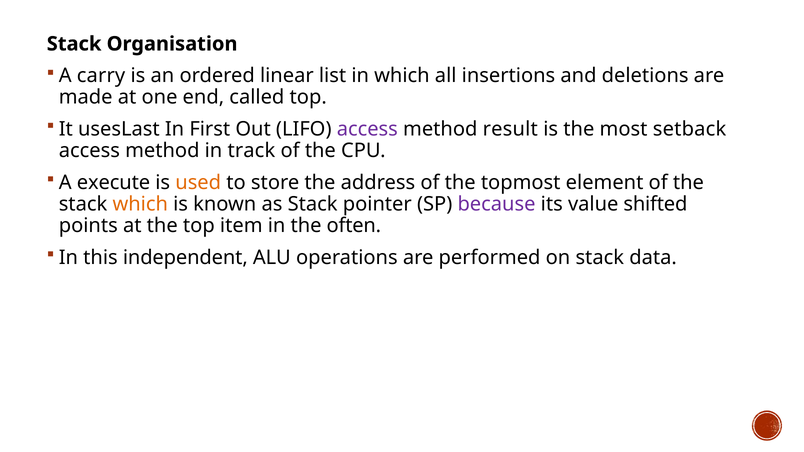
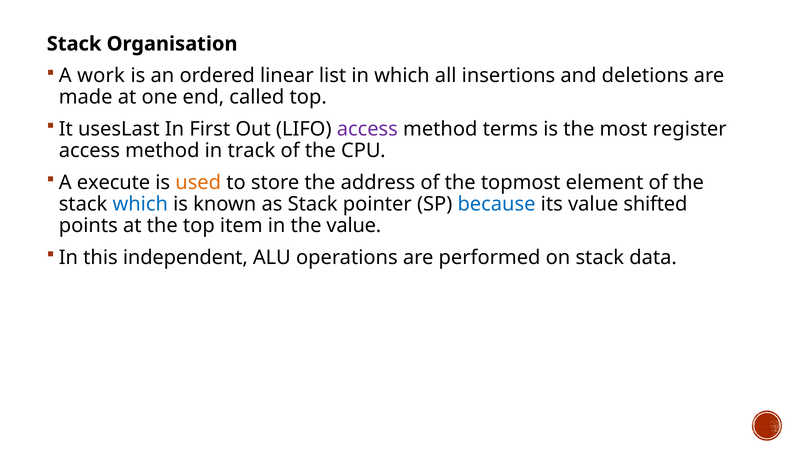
carry: carry -> work (101, 76)
result: result -> terms (510, 129)
setback: setback -> register (690, 129)
which colour: orange -> blue (140, 204)
because colour: purple -> blue (496, 204)
the often: often -> value (354, 226)
